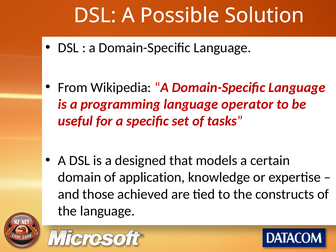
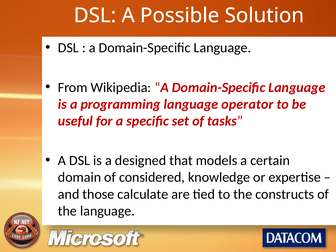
application: application -> considered (152, 177)
achieved: achieved -> calculate (143, 194)
